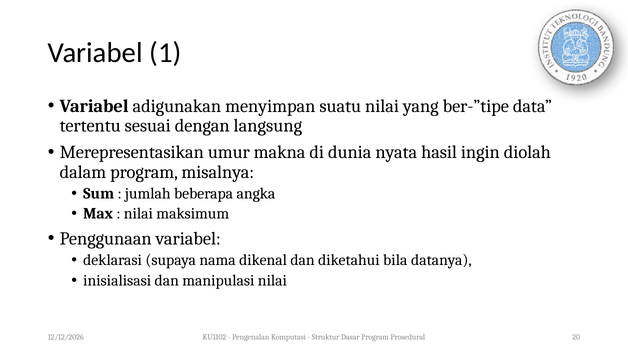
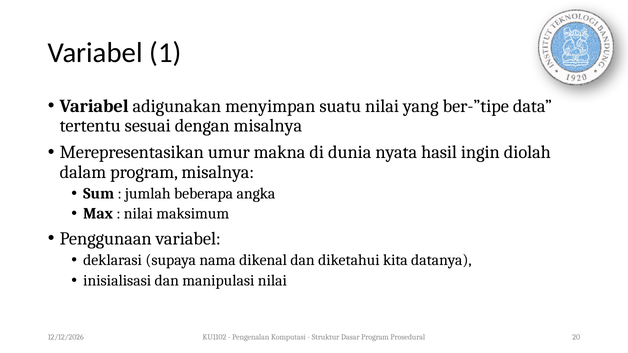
dengan langsung: langsung -> misalnya (268, 126)
bila: bila -> kita (395, 260)
